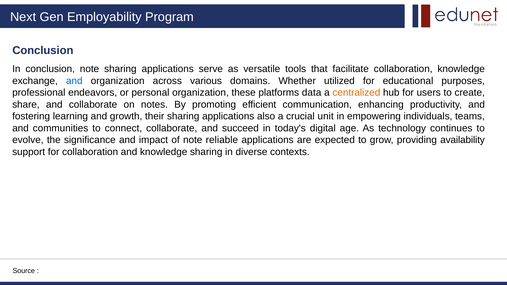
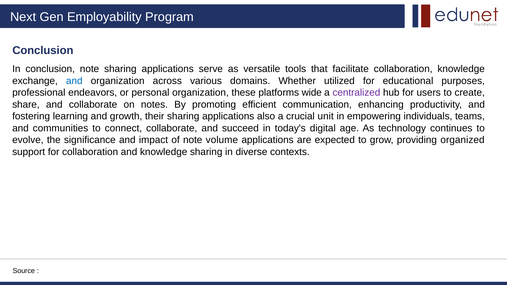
data: data -> wide (312, 93)
centralized colour: orange -> purple (356, 93)
reliable: reliable -> volume (222, 140)
availability: availability -> organized (462, 140)
